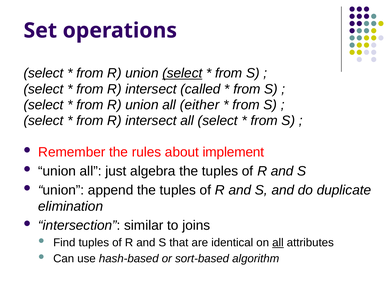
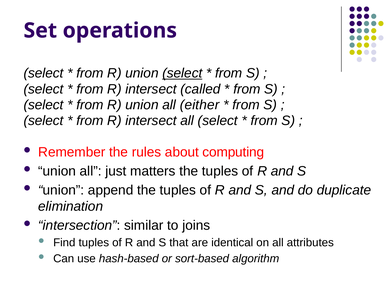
implement: implement -> computing (233, 152)
algebra: algebra -> matters (153, 171)
all underline: present -> none (278, 243)
